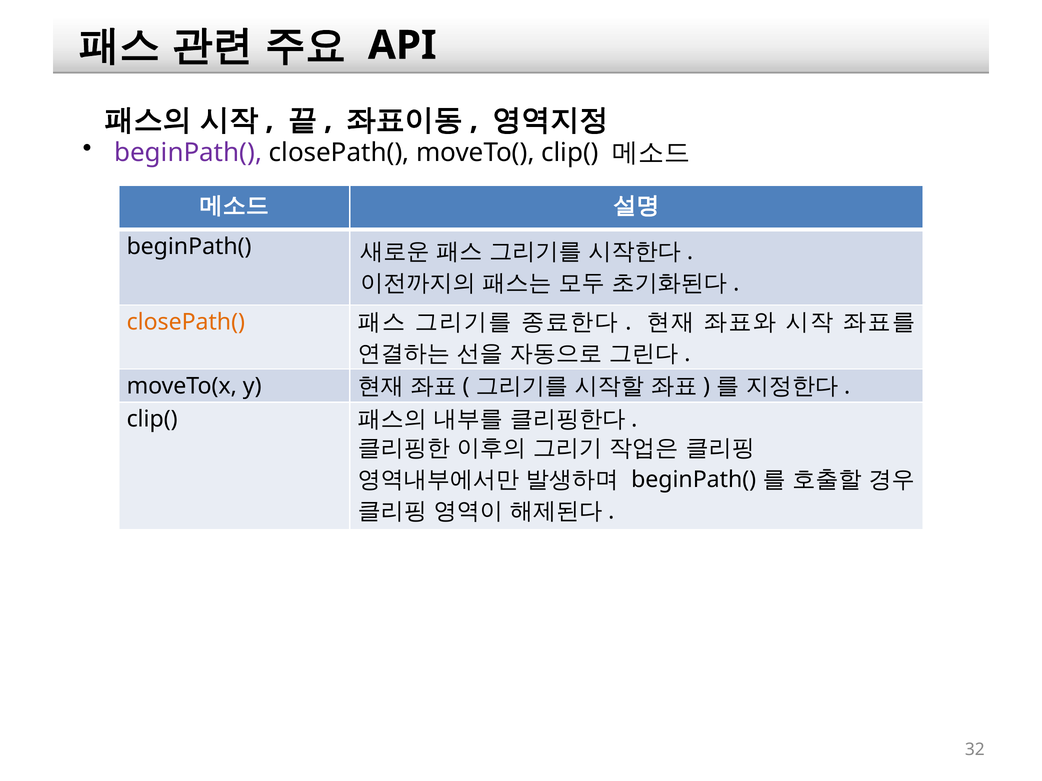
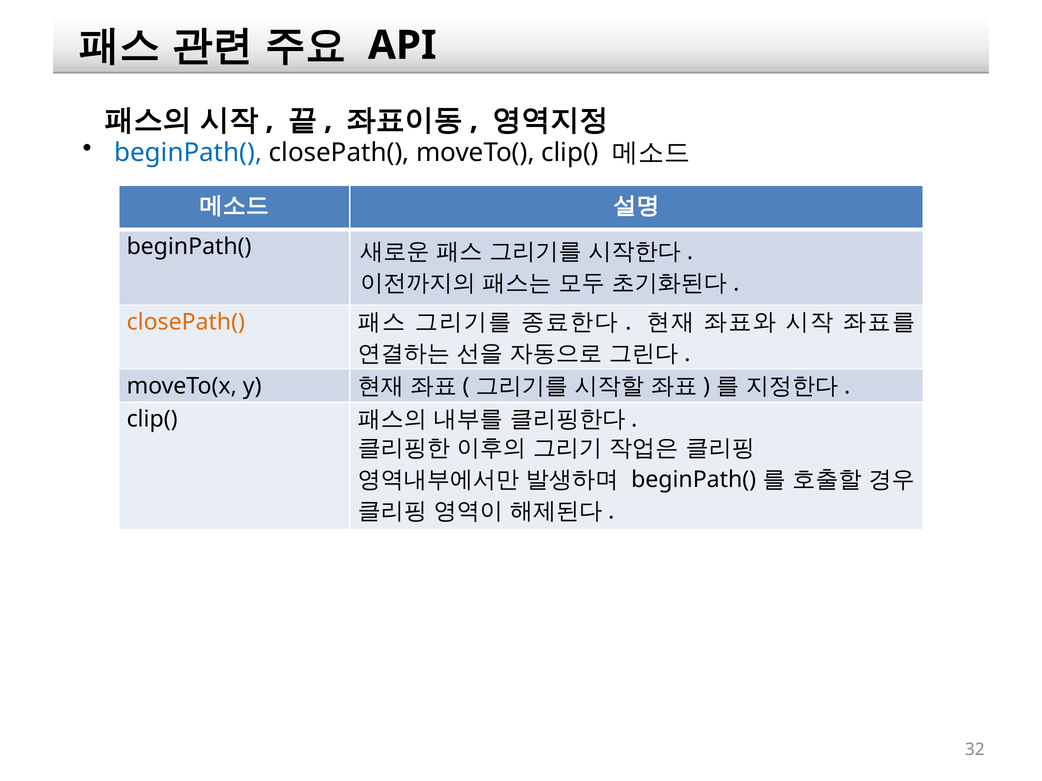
beginPath( colour: purple -> blue (188, 153)
